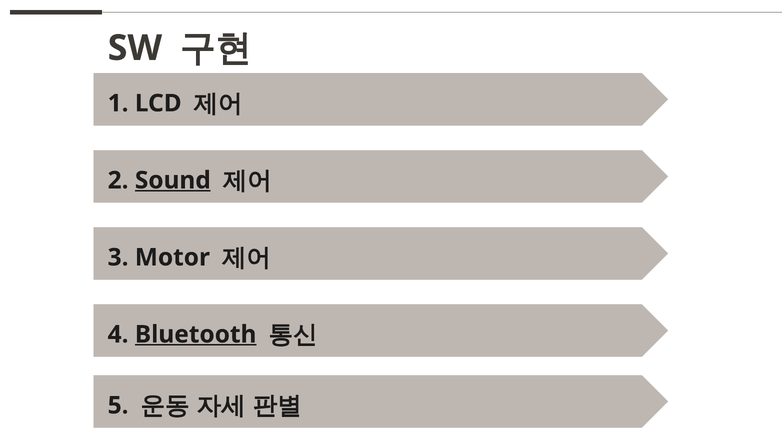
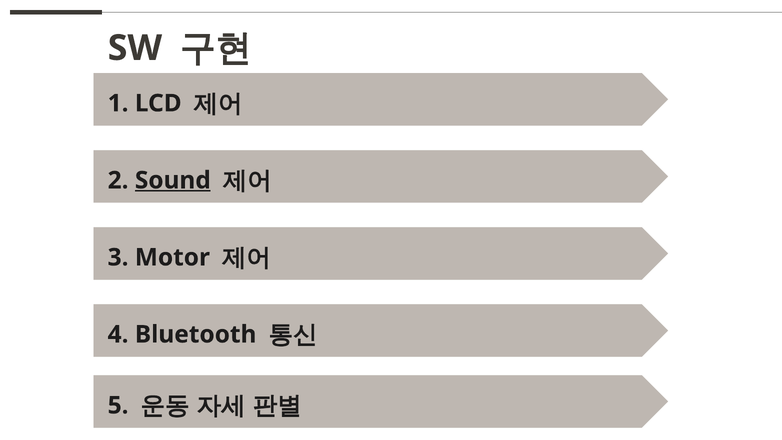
Bluetooth underline: present -> none (196, 334)
